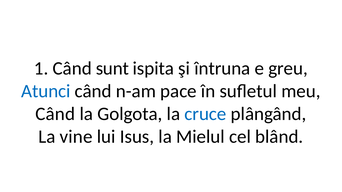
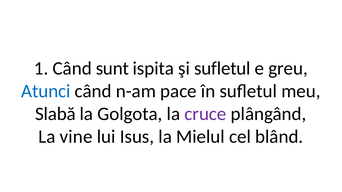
şi întruna: întruna -> sufletul (222, 68)
Când: Când -> Slabă (55, 114)
cruce colour: blue -> purple (205, 114)
